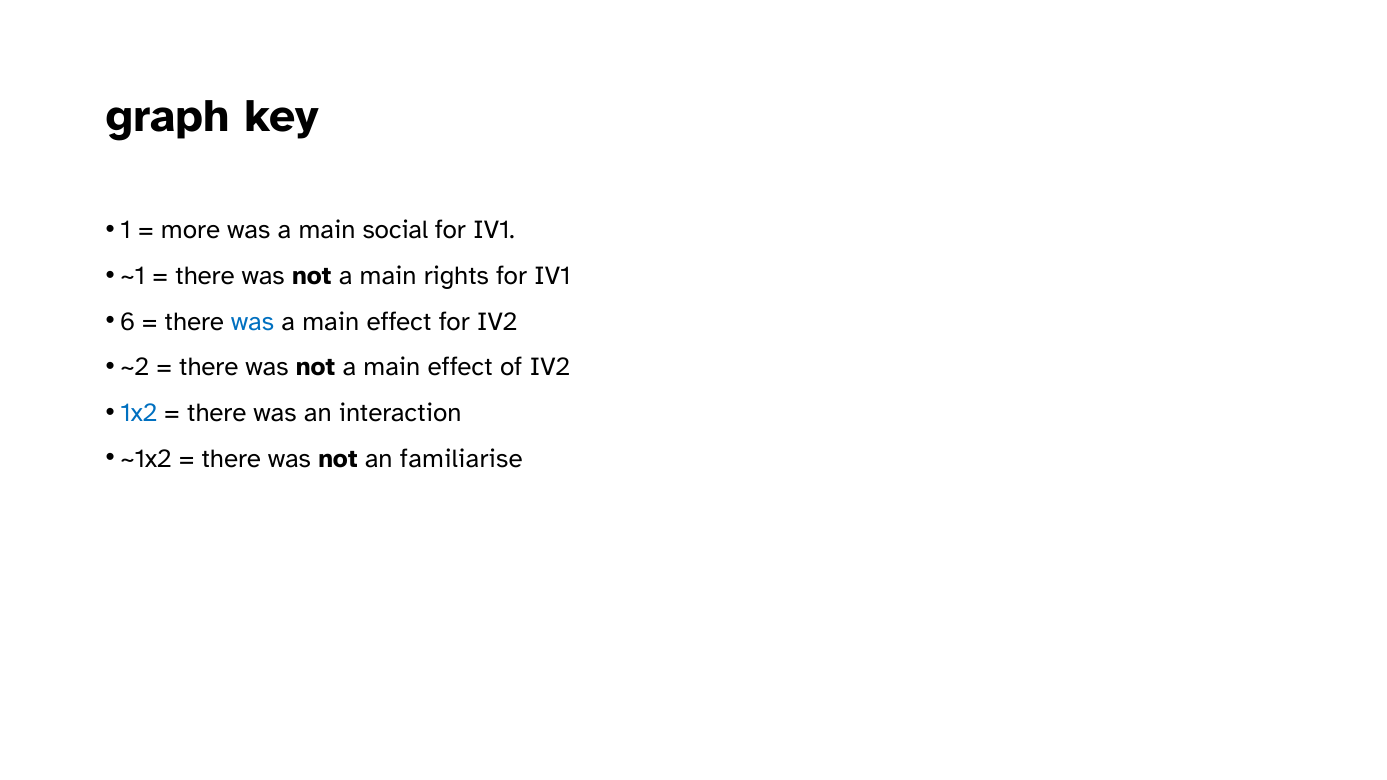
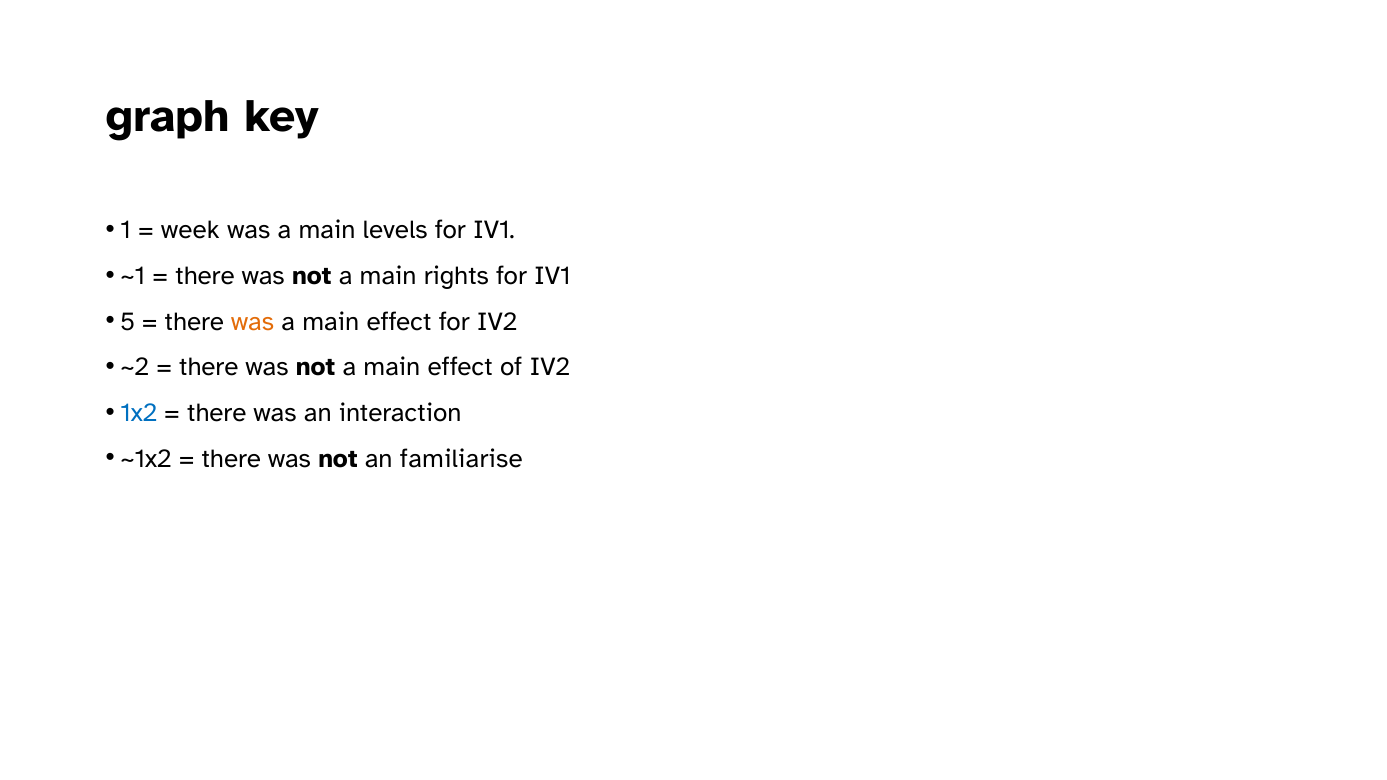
more: more -> week (190, 230)
social: social -> levels (395, 230)
6: 6 -> 5 (128, 322)
was colour: blue -> orange (253, 322)
